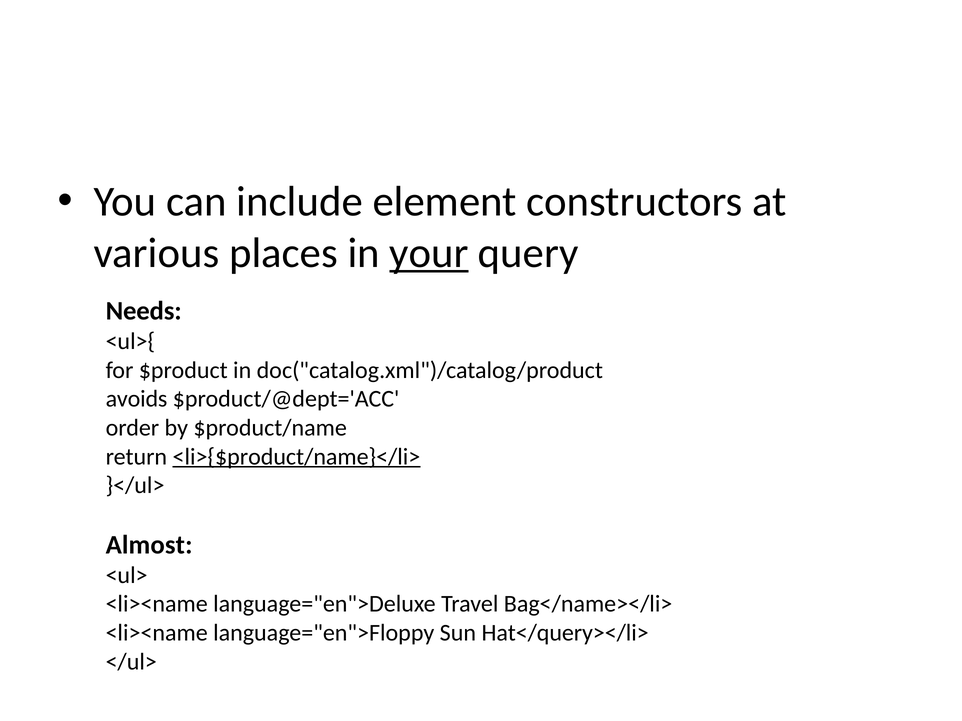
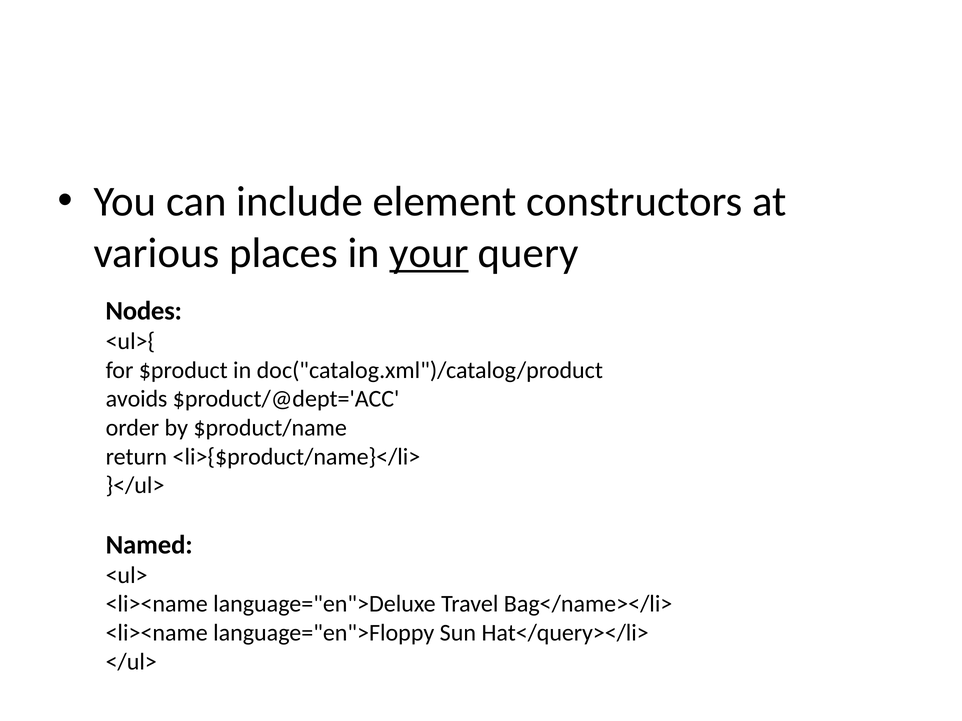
Needs: Needs -> Nodes (144, 311)
<li>{$product/name}</li> underline: present -> none (296, 457)
Almost: Almost -> Named (149, 545)
